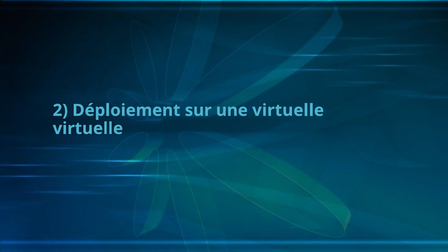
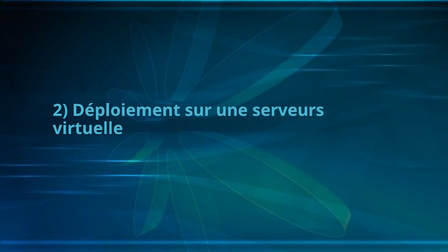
une virtuelle: virtuelle -> serveurs (288, 110)
